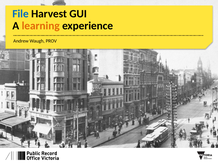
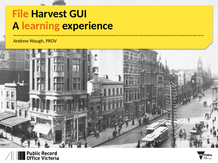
File colour: blue -> orange (21, 14)
